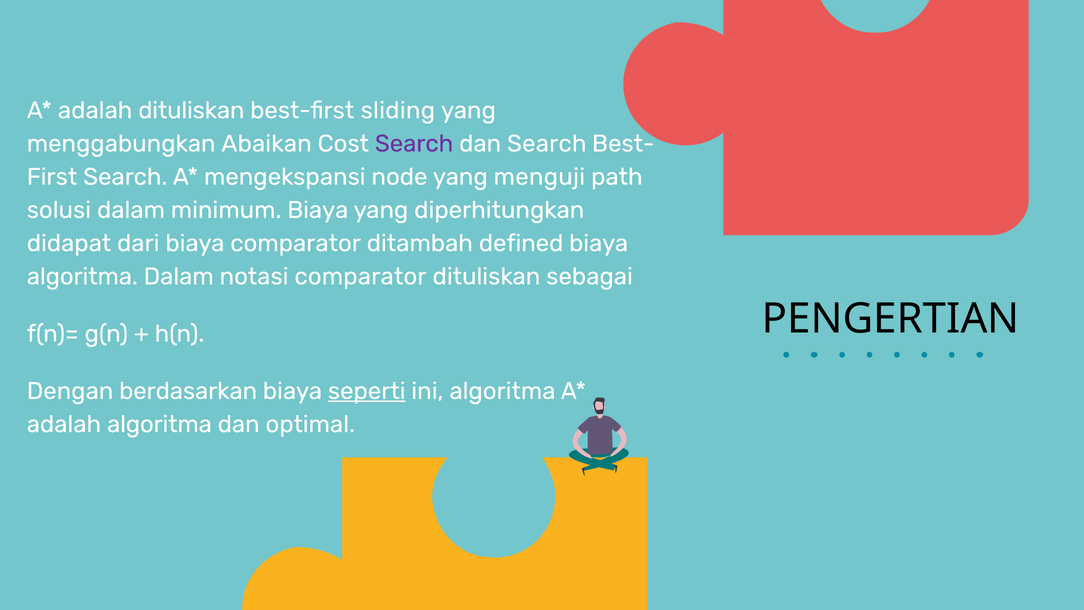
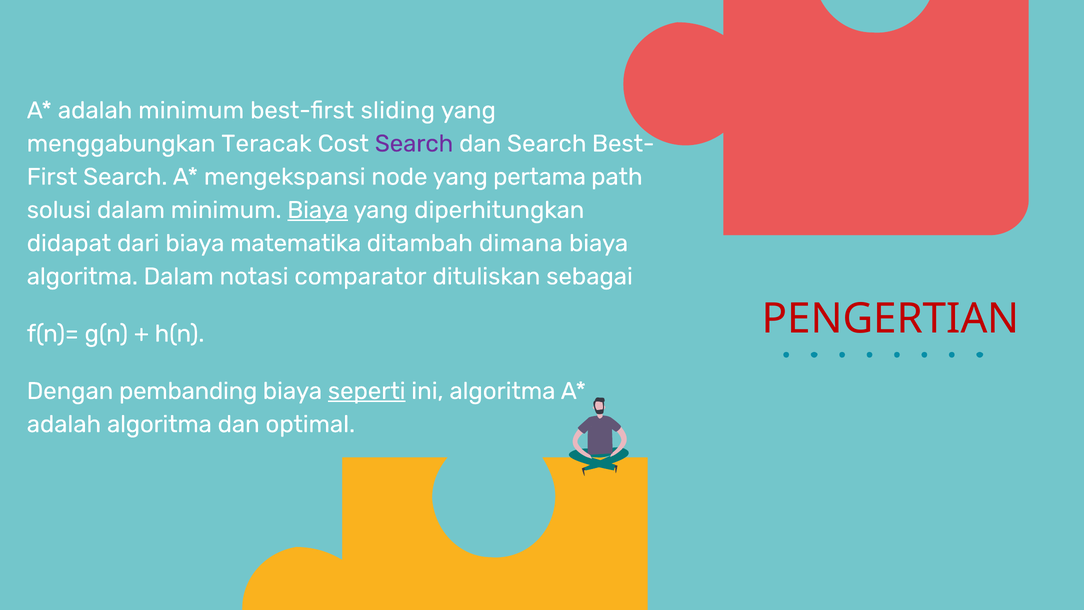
adalah dituliskan: dituliskan -> minimum (191, 110)
Abaikan: Abaikan -> Teracak (266, 144)
menguji: menguji -> pertama (540, 177)
Biaya underline: none -> present (318, 210)
biaya comparator: comparator -> matematika (296, 243)
defined: defined -> dimana (521, 243)
PENGERTIAN colour: black -> red (891, 319)
berdasarkan: berdasarkan -> pembanding (188, 391)
